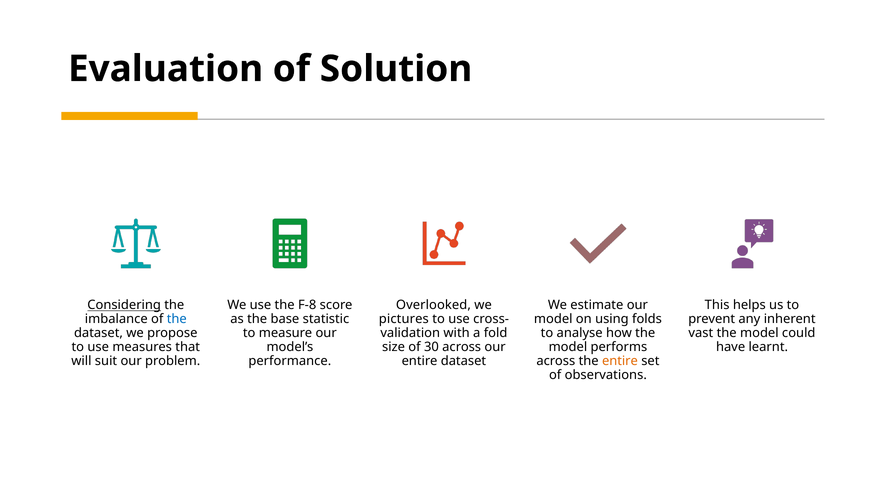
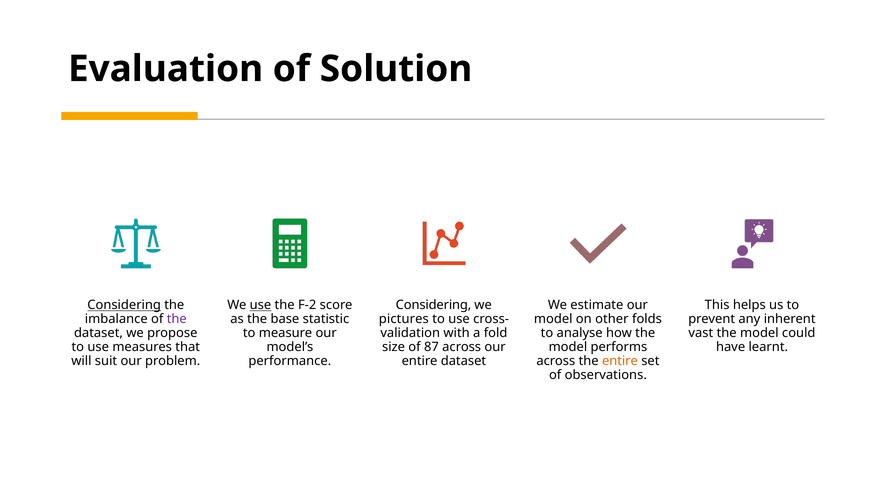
use underline: none -> present (260, 306)
F-8: F-8 -> F-2 (307, 306)
Overlooked: Overlooked -> Considering (434, 306)
the colour: blue -> purple (177, 320)
using: using -> other (612, 320)
30: 30 -> 87 (431, 348)
